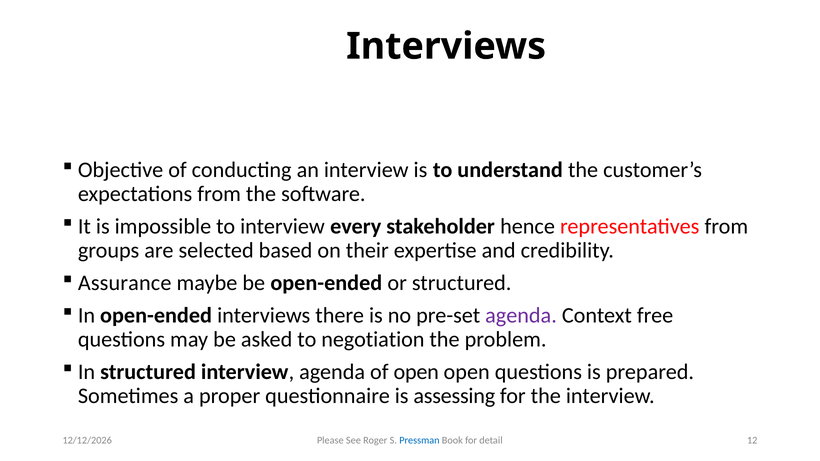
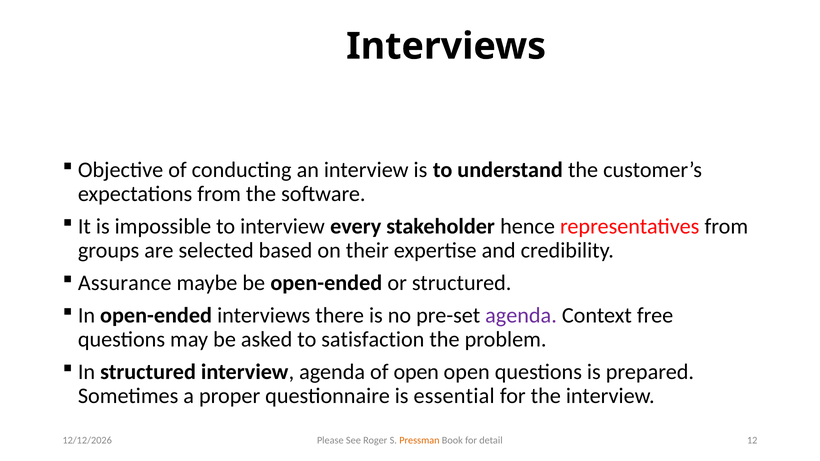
negotiation: negotiation -> satisfaction (373, 340)
assessing: assessing -> essential (454, 396)
Pressman colour: blue -> orange (419, 440)
